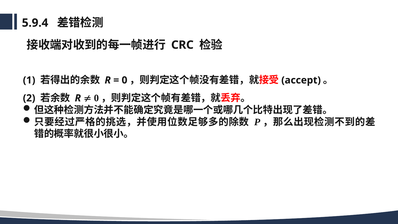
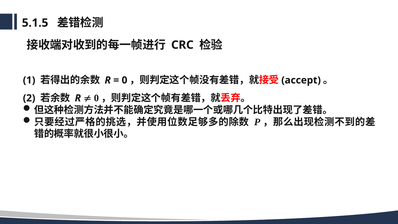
5.9.4: 5.9.4 -> 5.1.5 (35, 23)
